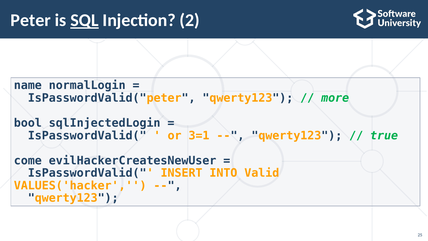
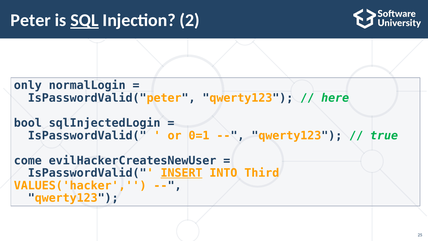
name: name -> only (28, 85)
more: more -> here (335, 98)
3=1: 3=1 -> 0=1 (199, 135)
INSERT underline: none -> present (182, 173)
Valid: Valid -> Third (262, 173)
